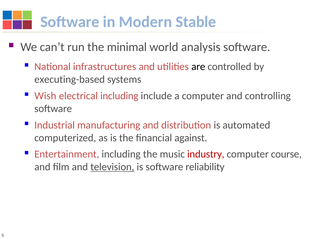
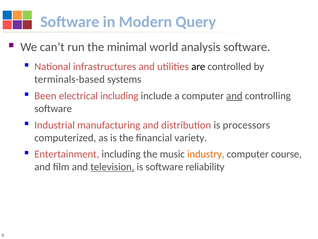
Stable: Stable -> Query (196, 22)
executing-based: executing-based -> terminals-based (70, 79)
Wish: Wish -> Been (45, 96)
and underline: none -> present (234, 96)
automated: automated -> processors (246, 125)
against: against -> variety (191, 137)
industry colour: red -> orange (206, 154)
